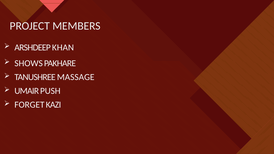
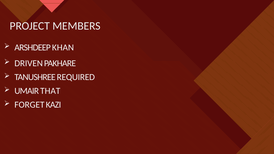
SHOWS: SHOWS -> DRIVEN (29, 63)
MASSAGE: MASSAGE -> REQUIRED (76, 77)
PUSH: PUSH -> THAT (50, 91)
